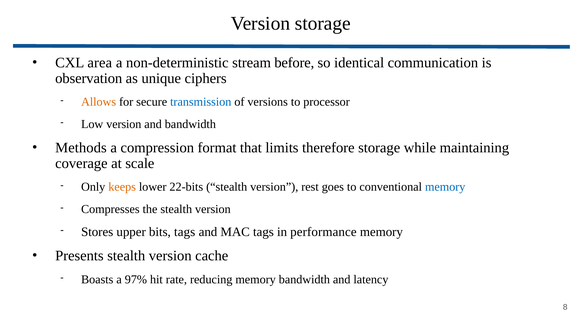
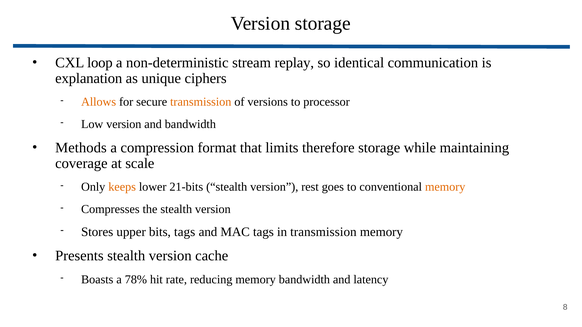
area: area -> loop (100, 63)
before: before -> replay (294, 63)
observation: observation -> explanation (89, 78)
transmission colour: blue -> orange (201, 102)
22-bits: 22-bits -> 21-bits (186, 187)
memory colour: blue -> orange (445, 187)
in performance: performance -> transmission (323, 232)
97%: 97% -> 78% (136, 280)
